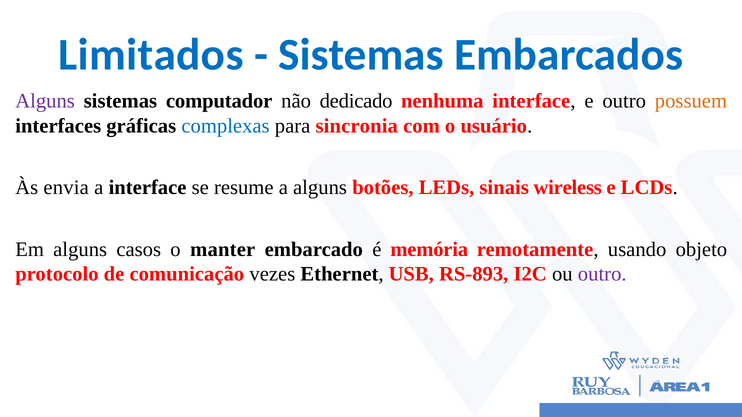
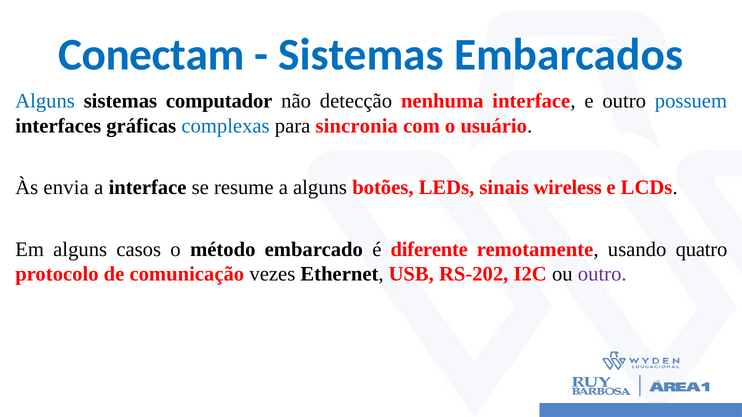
Limitados: Limitados -> Conectam (151, 55)
Alguns colour: purple -> blue (45, 101)
dedicado: dedicado -> detecção (356, 101)
possuem colour: orange -> blue (691, 101)
manter: manter -> método (223, 250)
memória: memória -> diferente (429, 250)
objeto: objeto -> quatro (701, 250)
RS-893: RS-893 -> RS-202 (474, 274)
